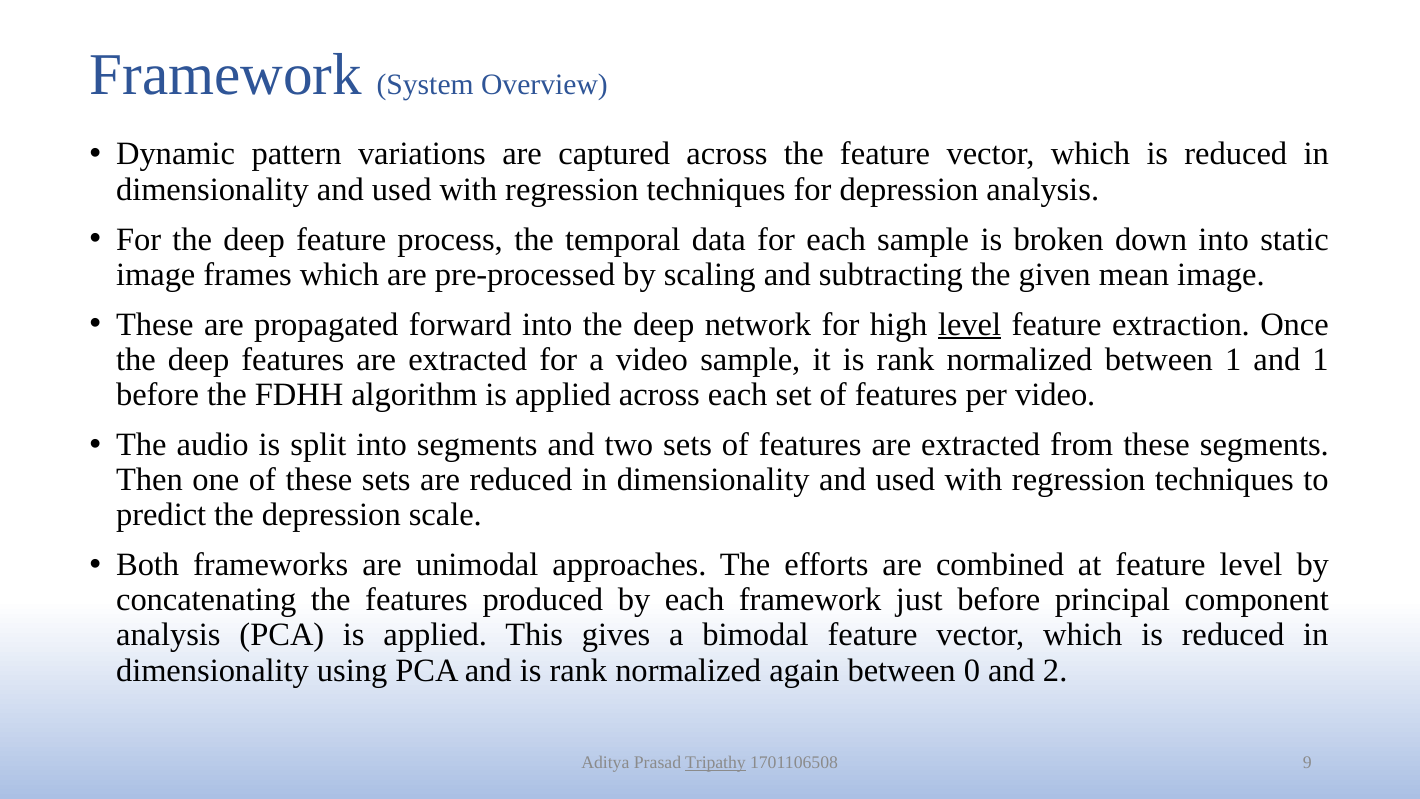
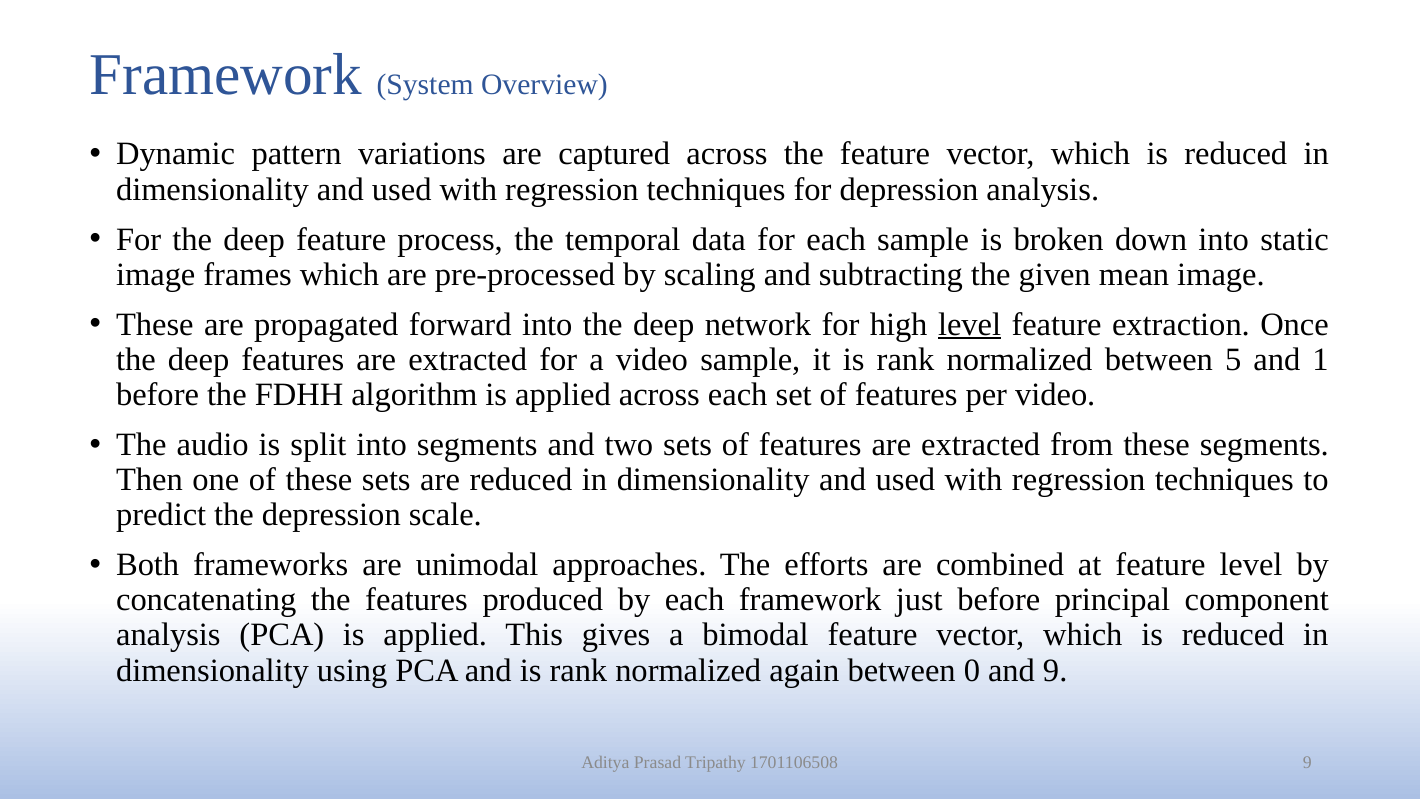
between 1: 1 -> 5 (1233, 359)
and 2: 2 -> 9 (1055, 670)
Tripathy underline: present -> none (715, 763)
